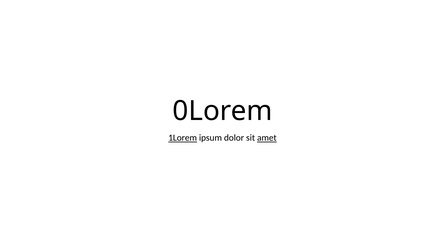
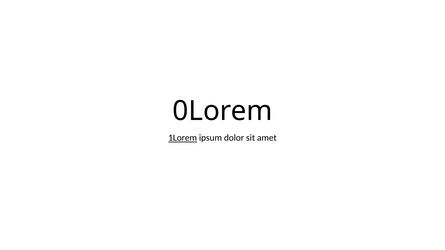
amet underline: present -> none (267, 138)
